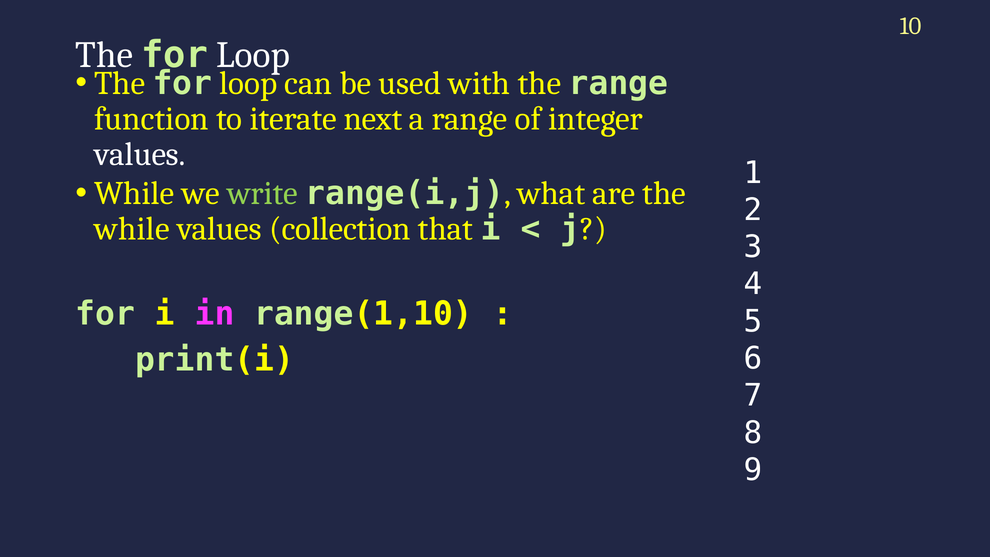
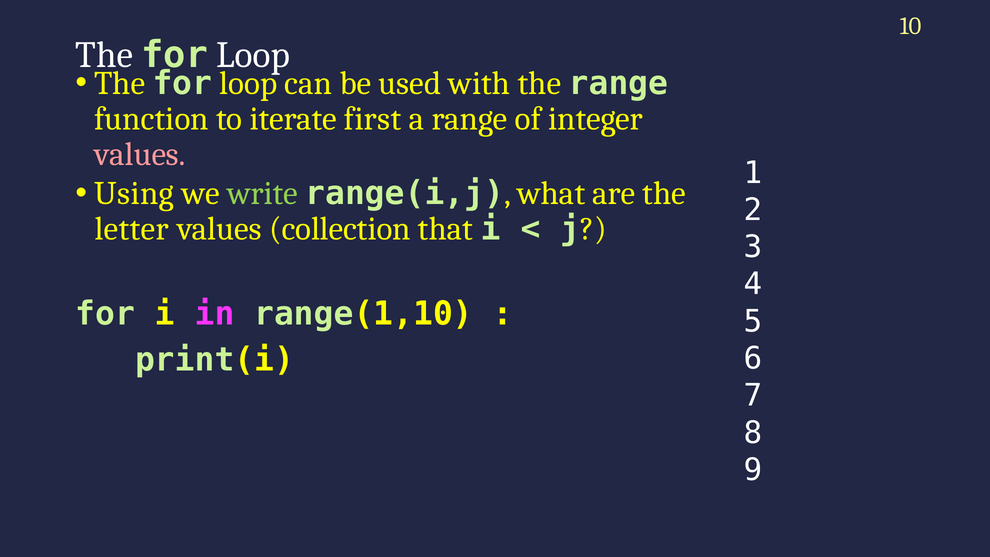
next: next -> first (373, 119)
values colour: white -> pink (140, 155)
While: While -> Using (134, 193)
while: while -> letter (132, 229)
